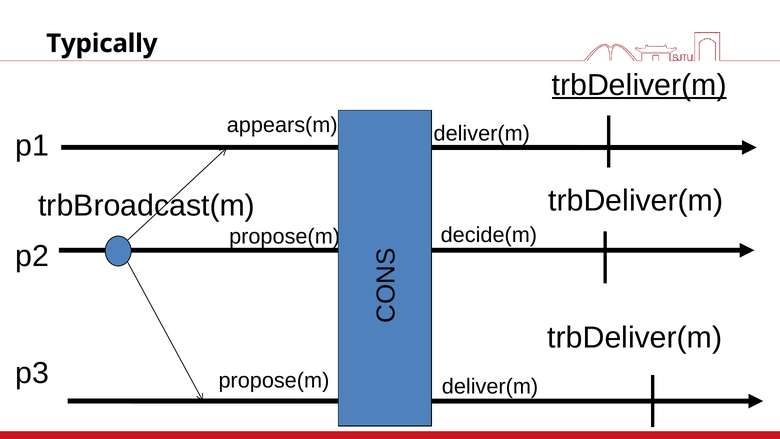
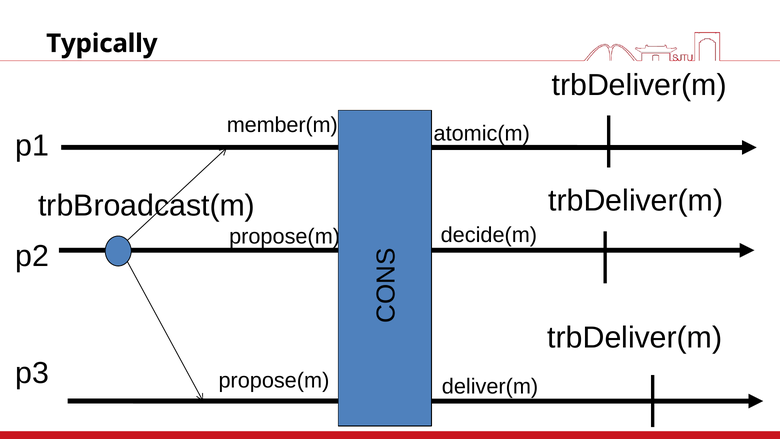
trbDeliver(m underline: present -> none (639, 85)
appears(m: appears(m -> member(m (282, 125)
deliver(m: deliver(m -> atomic(m (482, 133)
